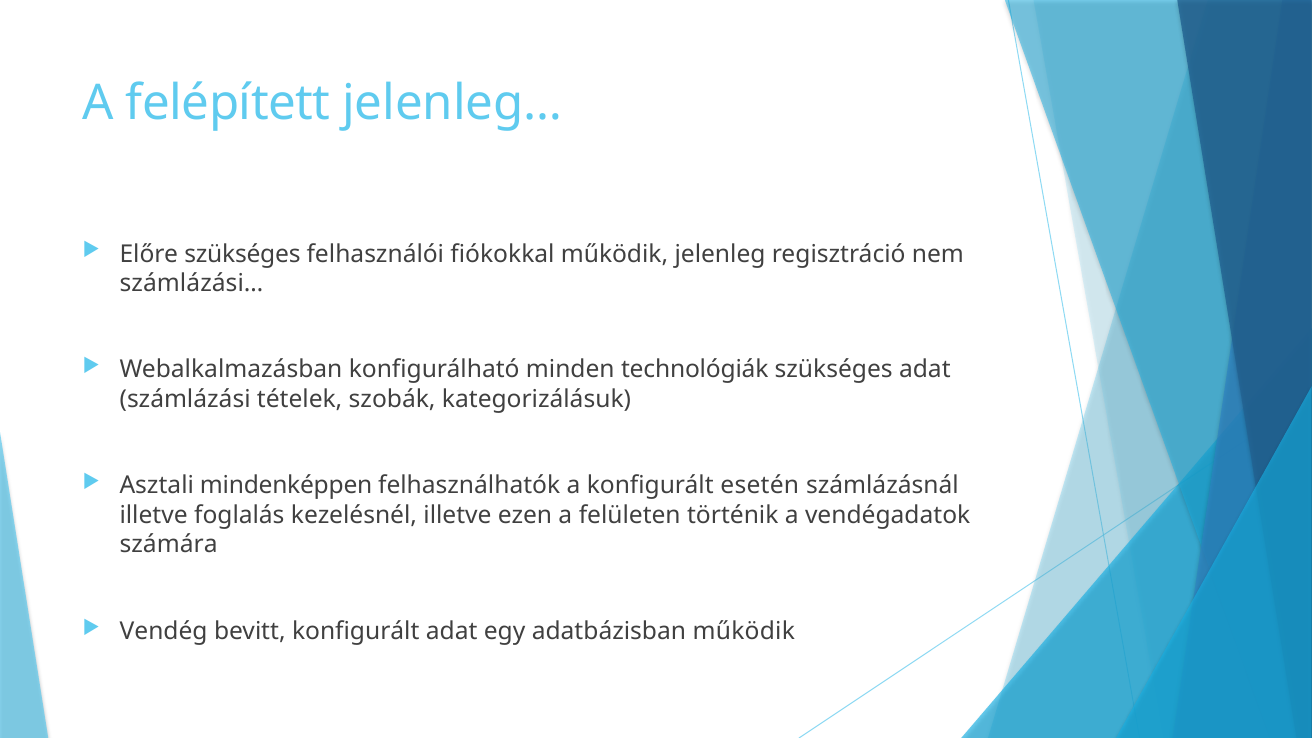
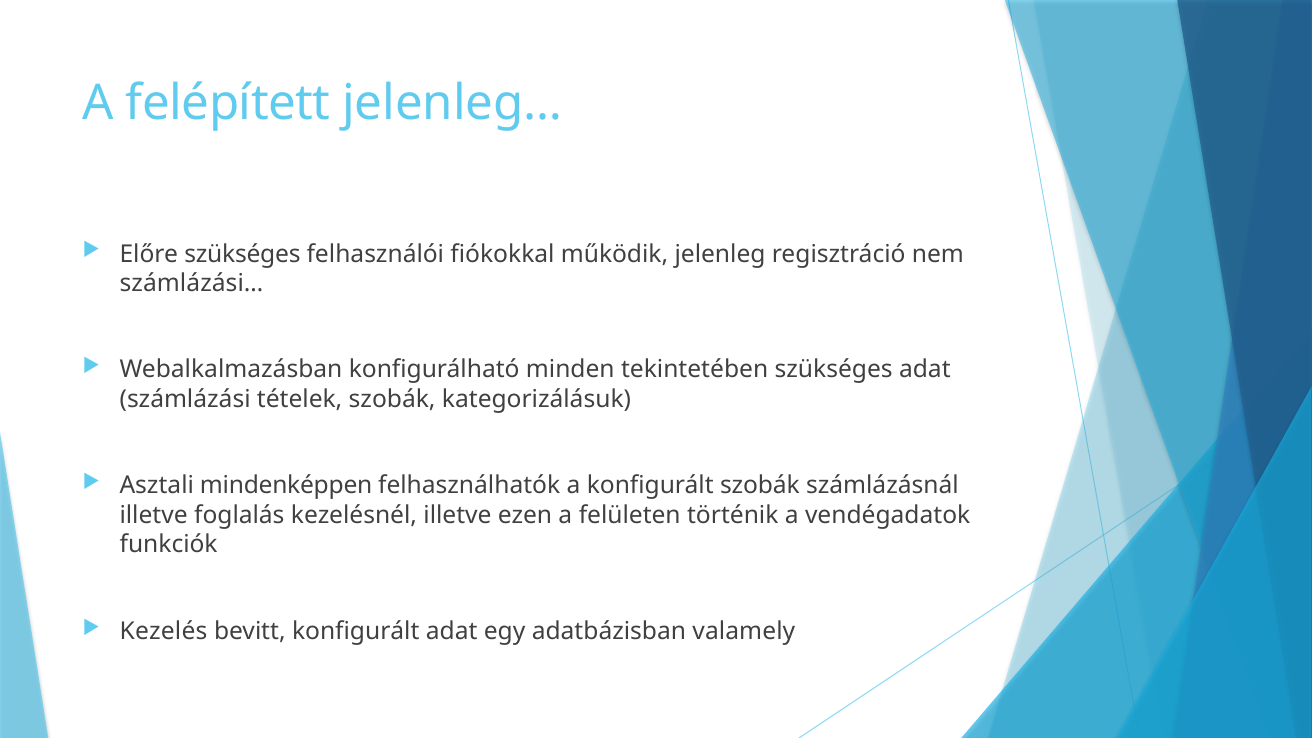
technológiák: technológiák -> tekintetében (695, 370)
konfigurált esetén: esetén -> szobák (760, 486)
számára: számára -> funkciók (169, 545)
Vendég: Vendég -> Kezelés (164, 631)
adatbázisban működik: működik -> valamely (744, 631)
